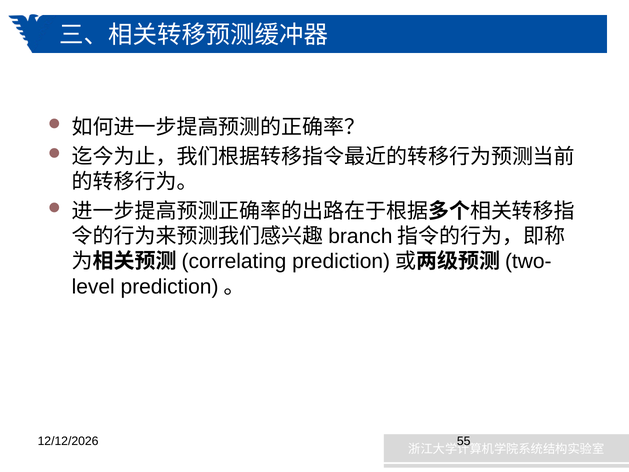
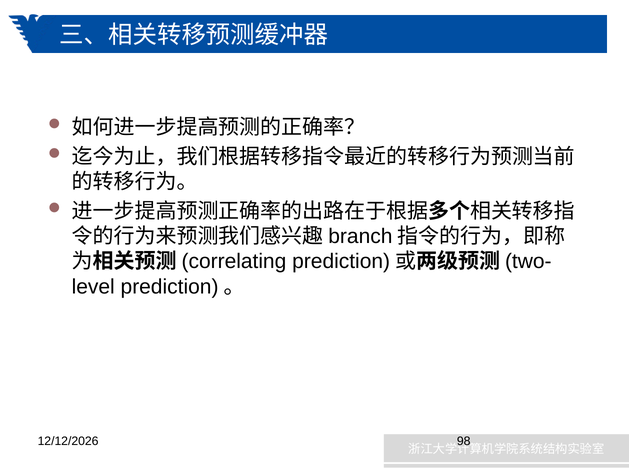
55: 55 -> 98 (464, 441)
